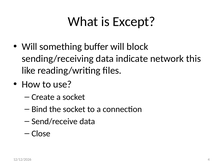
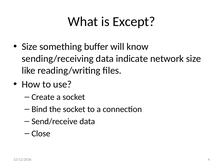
Will: Will -> Size (29, 47)
block: block -> know (138, 47)
network this: this -> size (194, 59)
